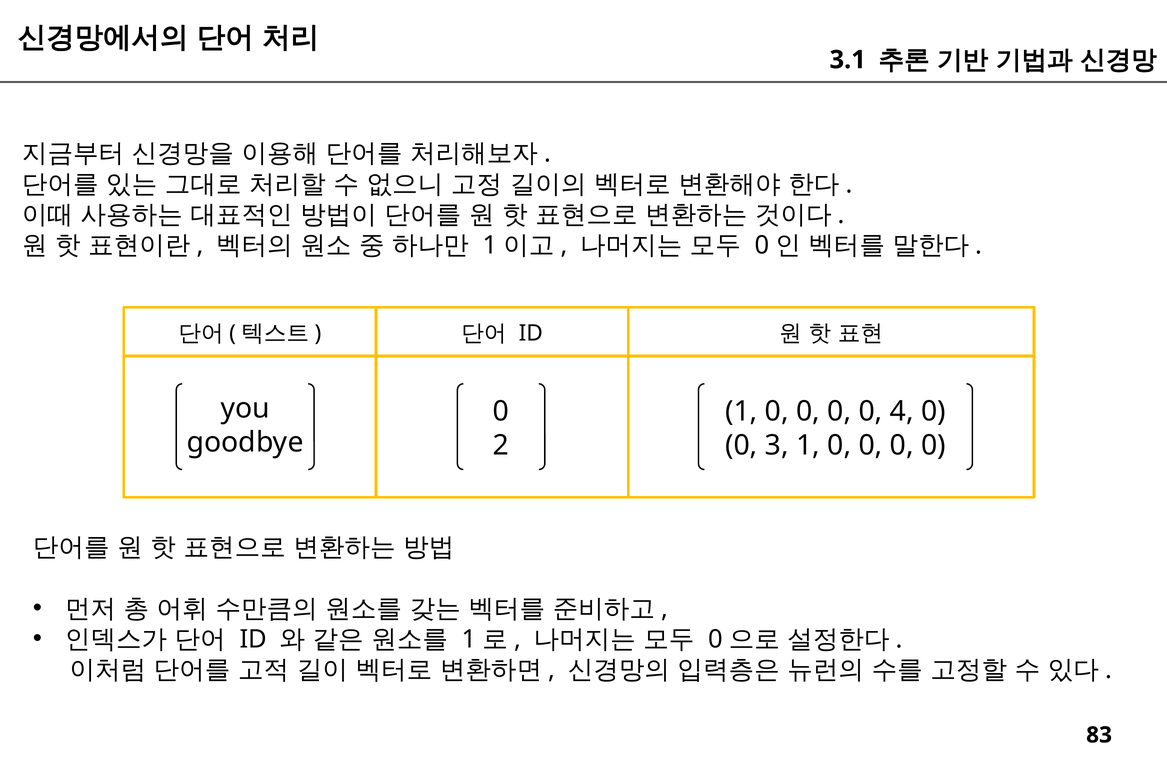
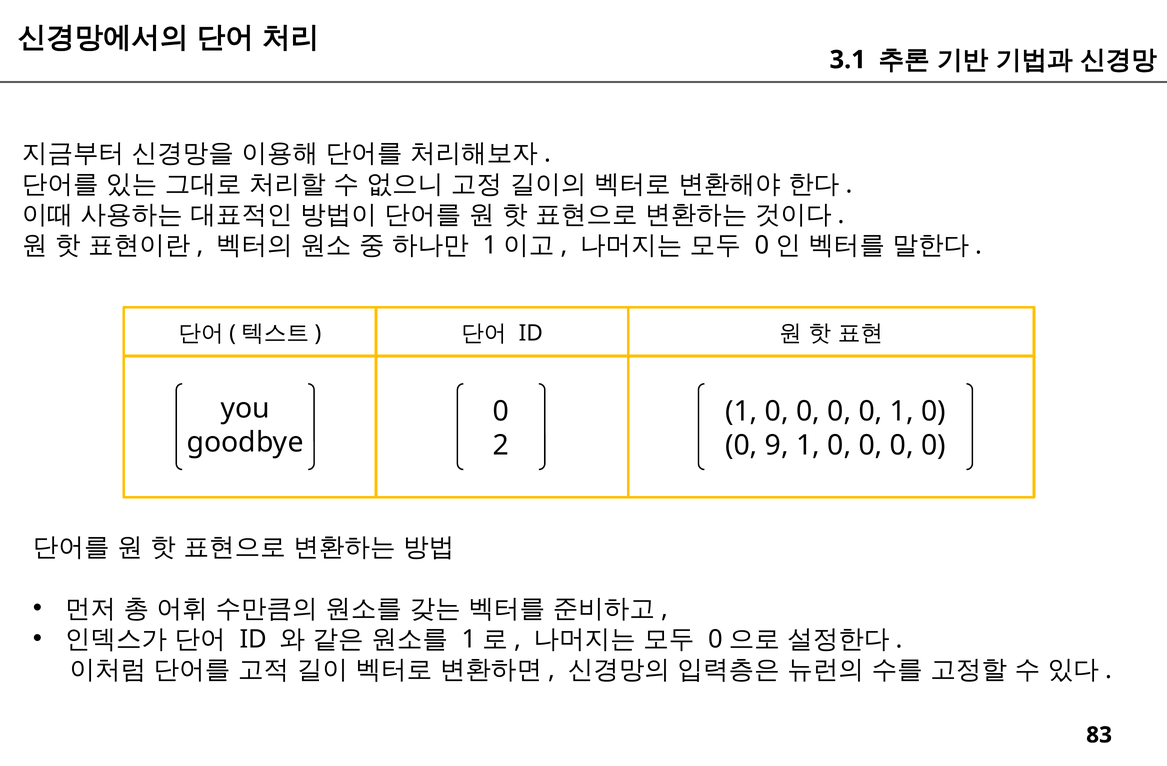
0 4: 4 -> 1 (902, 412)
3: 3 -> 9 (777, 446)
